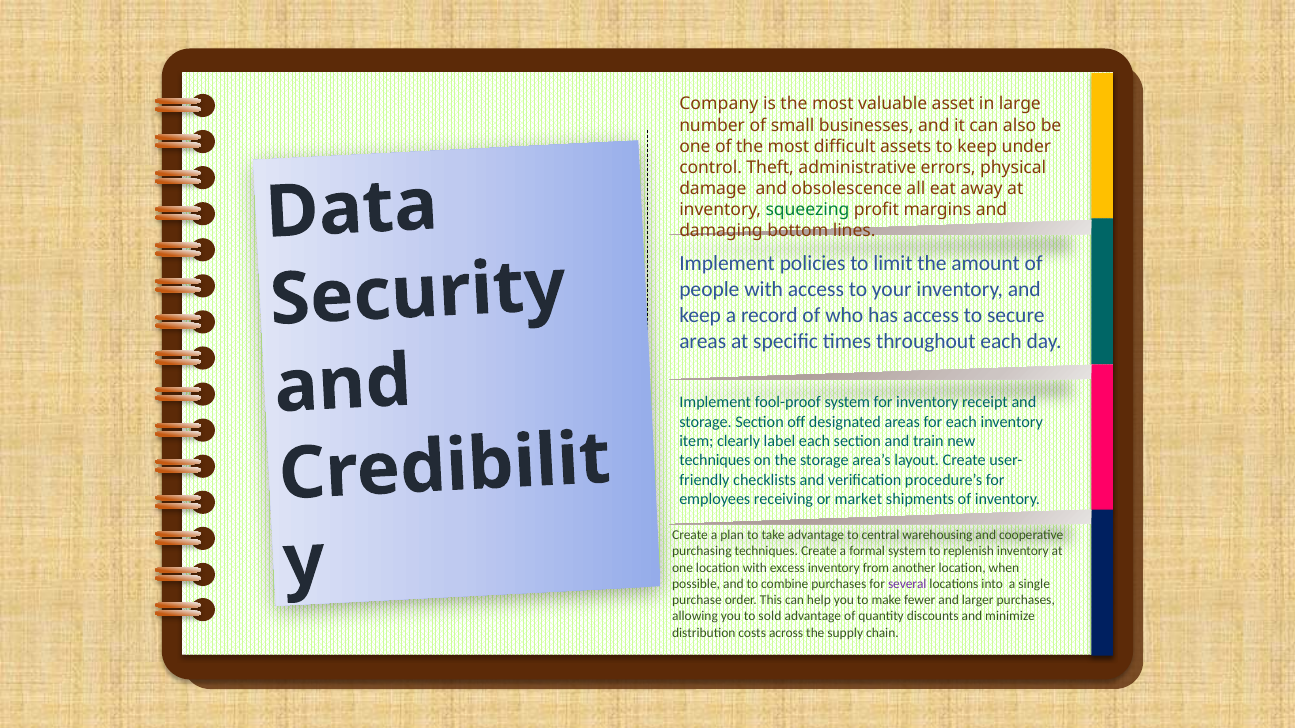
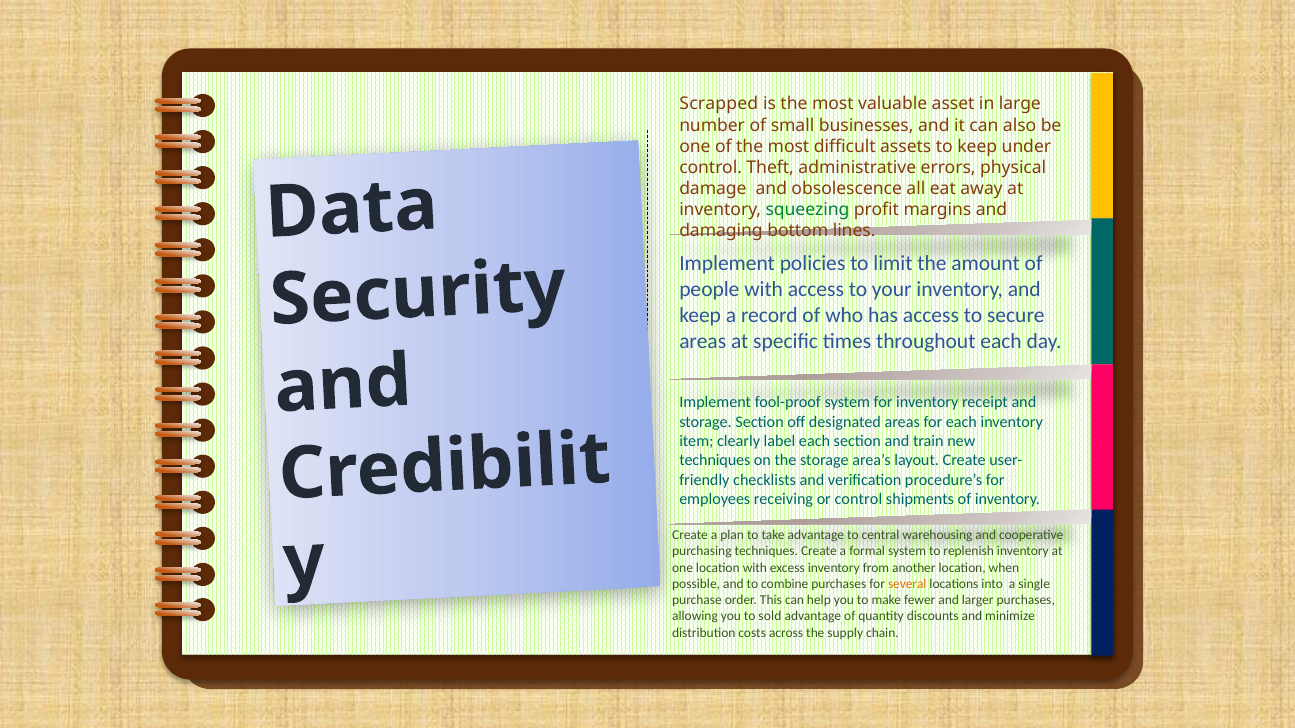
Company: Company -> Scrapped (719, 104)
or market: market -> control (858, 500)
several colour: purple -> orange (907, 584)
